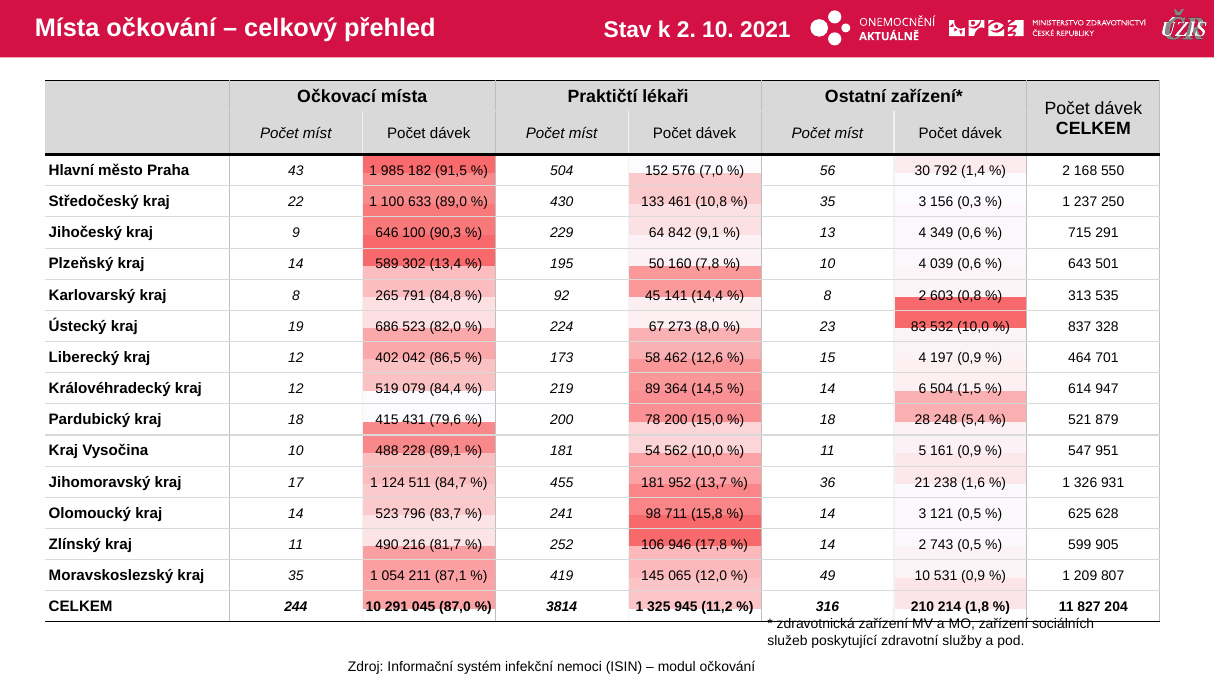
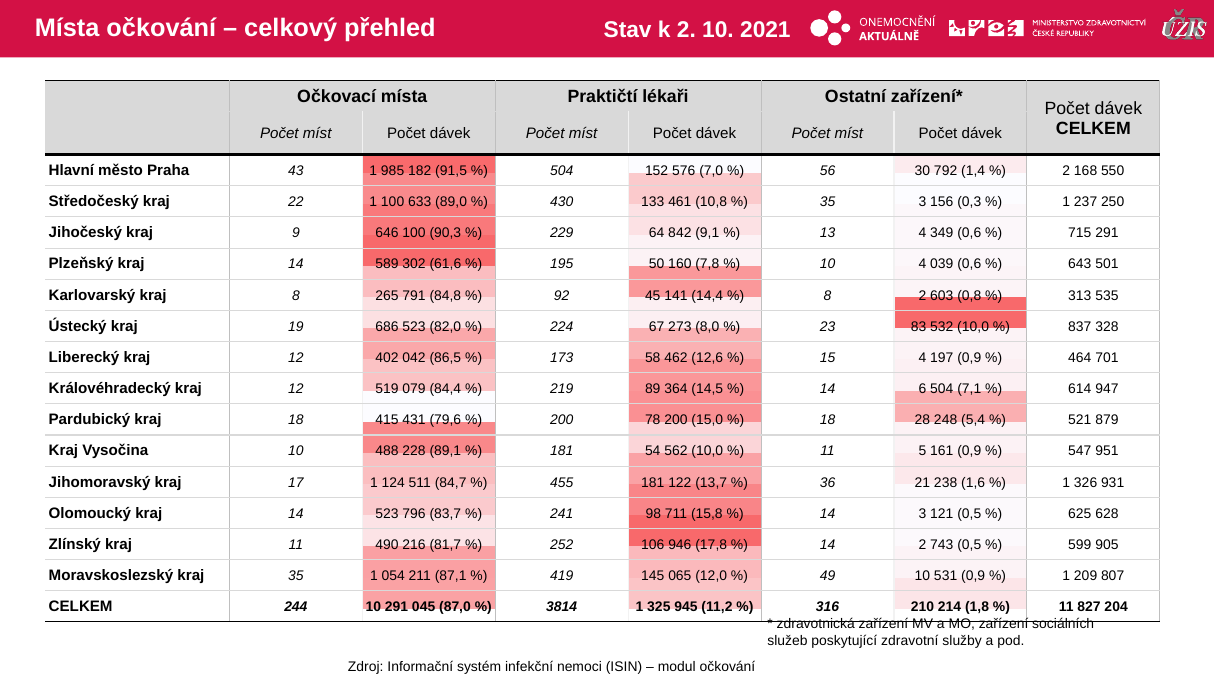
13,4: 13,4 -> 61,6 (445, 264)
1,5: 1,5 -> 7,1 (969, 389)
952: 952 -> 122 (680, 482)
